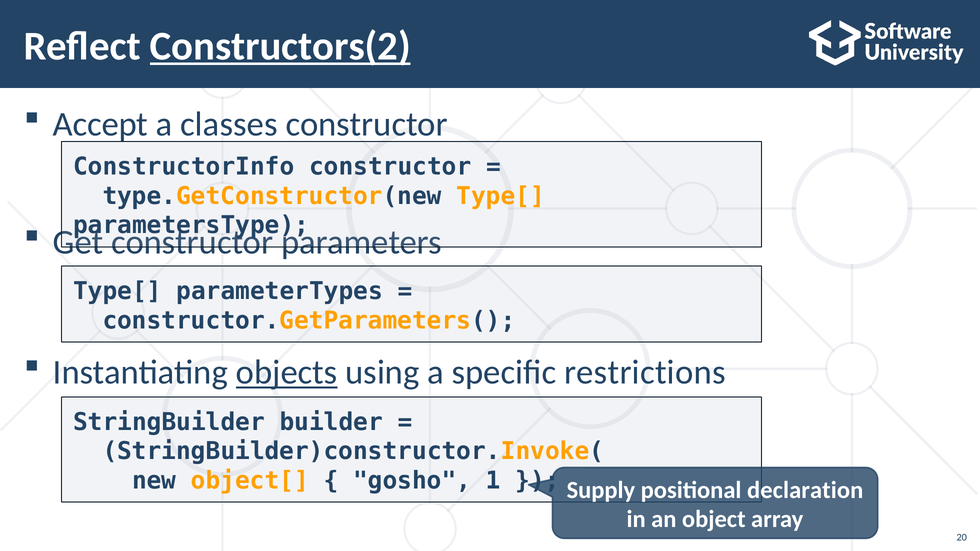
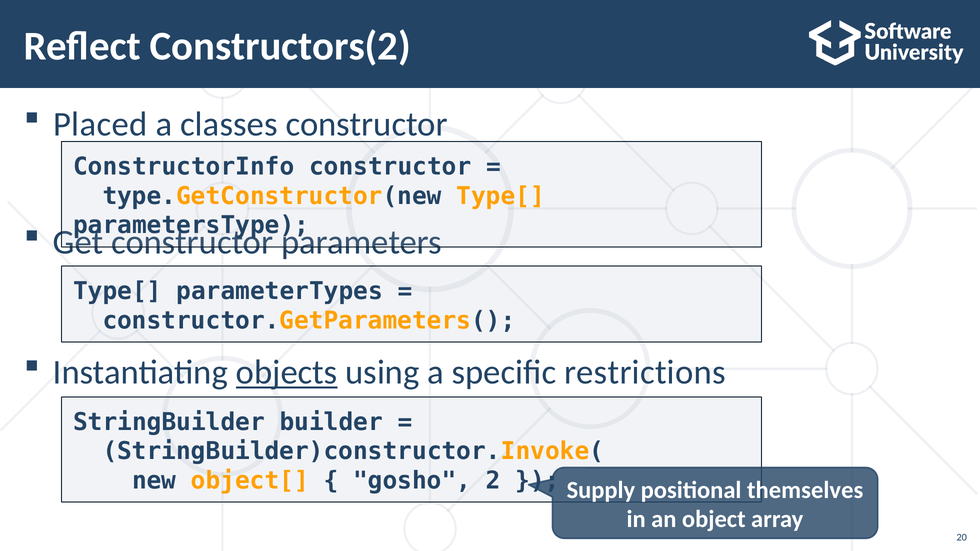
Constructors(2 underline: present -> none (280, 46)
Accept: Accept -> Placed (100, 124)
1: 1 -> 2 (493, 481)
declaration: declaration -> themselves (805, 490)
